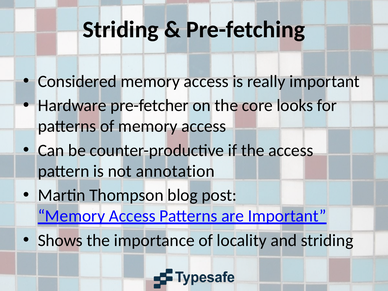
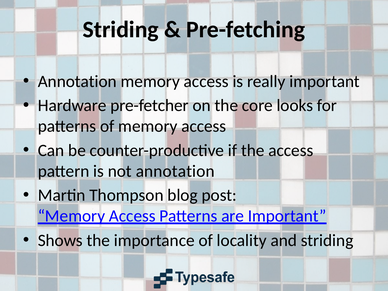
Considered: Considered -> Annotation (77, 81)
